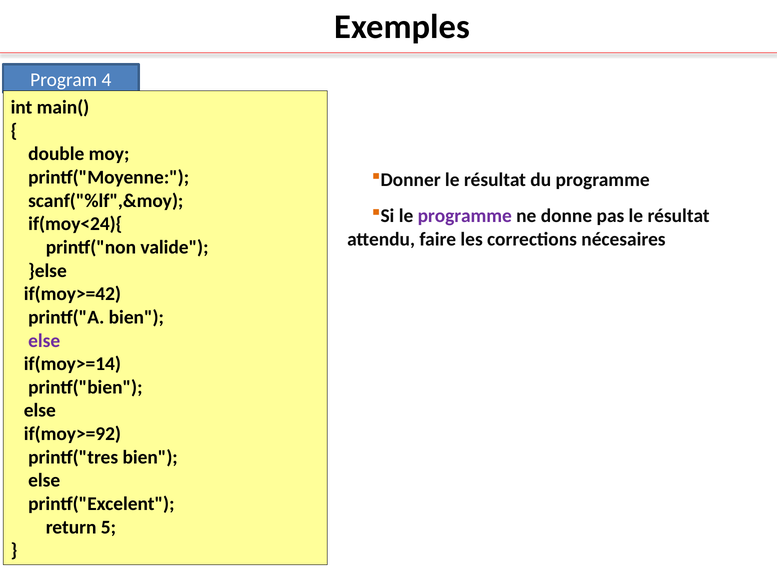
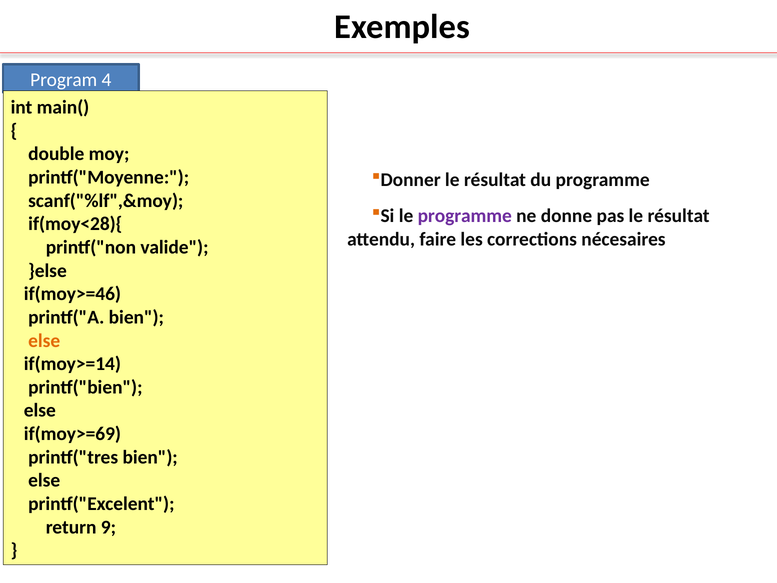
if(moy<24){: if(moy<24){ -> if(moy<28){ (75, 224)
if(moy>=42: if(moy>=42 -> if(moy>=46 (72, 294)
else colour: purple -> orange (44, 340)
if(moy>=92: if(moy>=92 -> if(moy>=69 (72, 434)
5: 5 -> 9 (108, 527)
